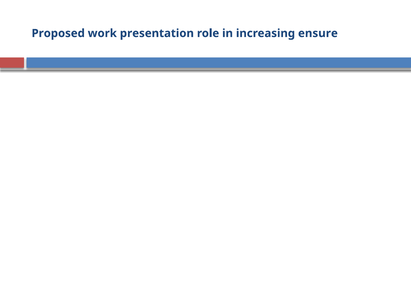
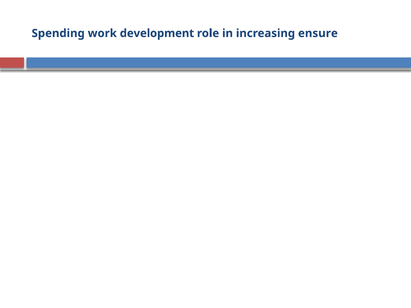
Proposed: Proposed -> Spending (58, 33)
presentation: presentation -> development (157, 33)
